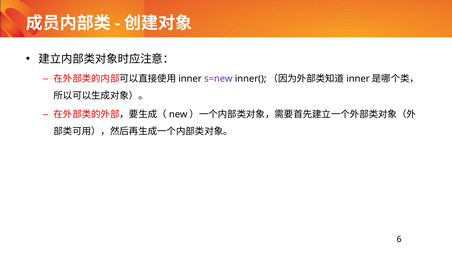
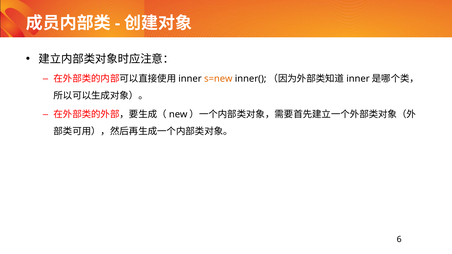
s=new colour: purple -> orange (218, 79)
